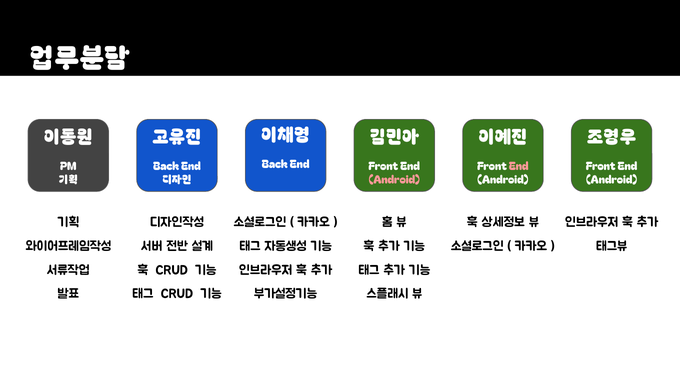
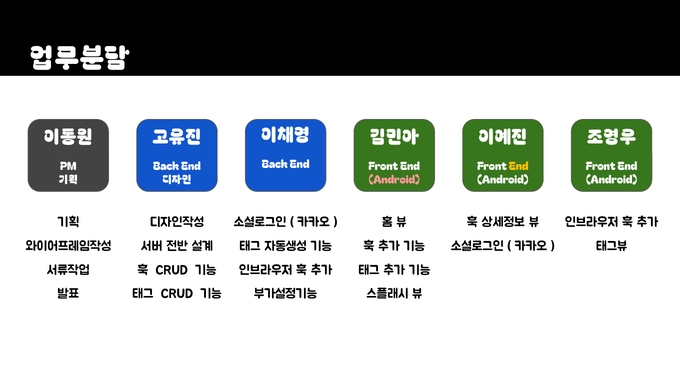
End colour: pink -> yellow (519, 166)
